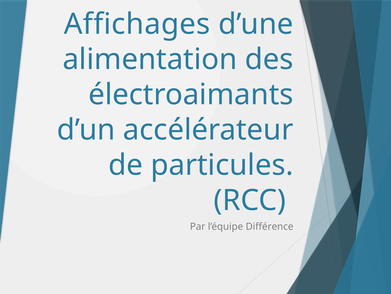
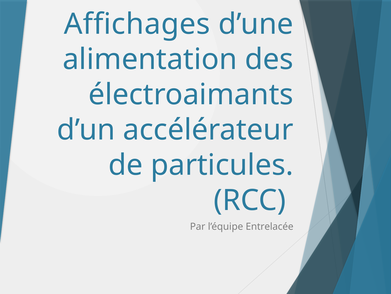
Différence: Différence -> Entrelacée (270, 226)
